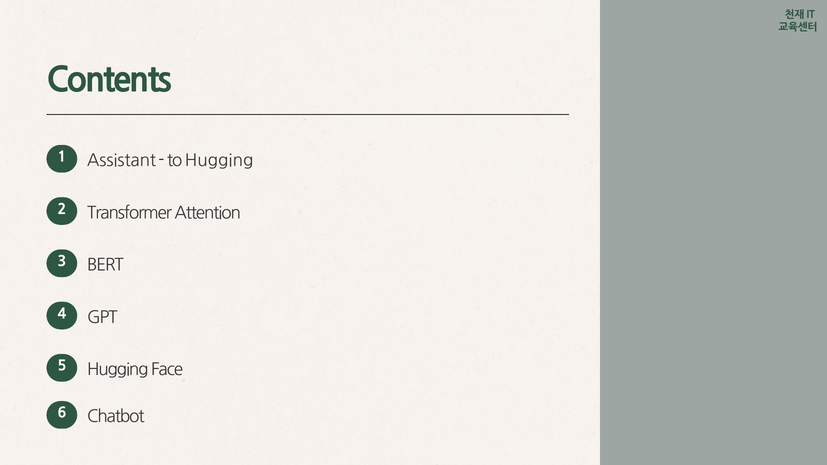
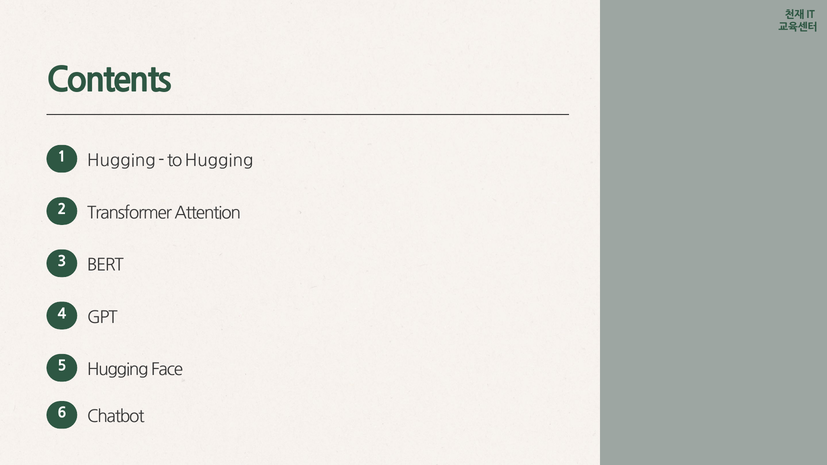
Assistant: Assistant -> Hugging (121, 161)
